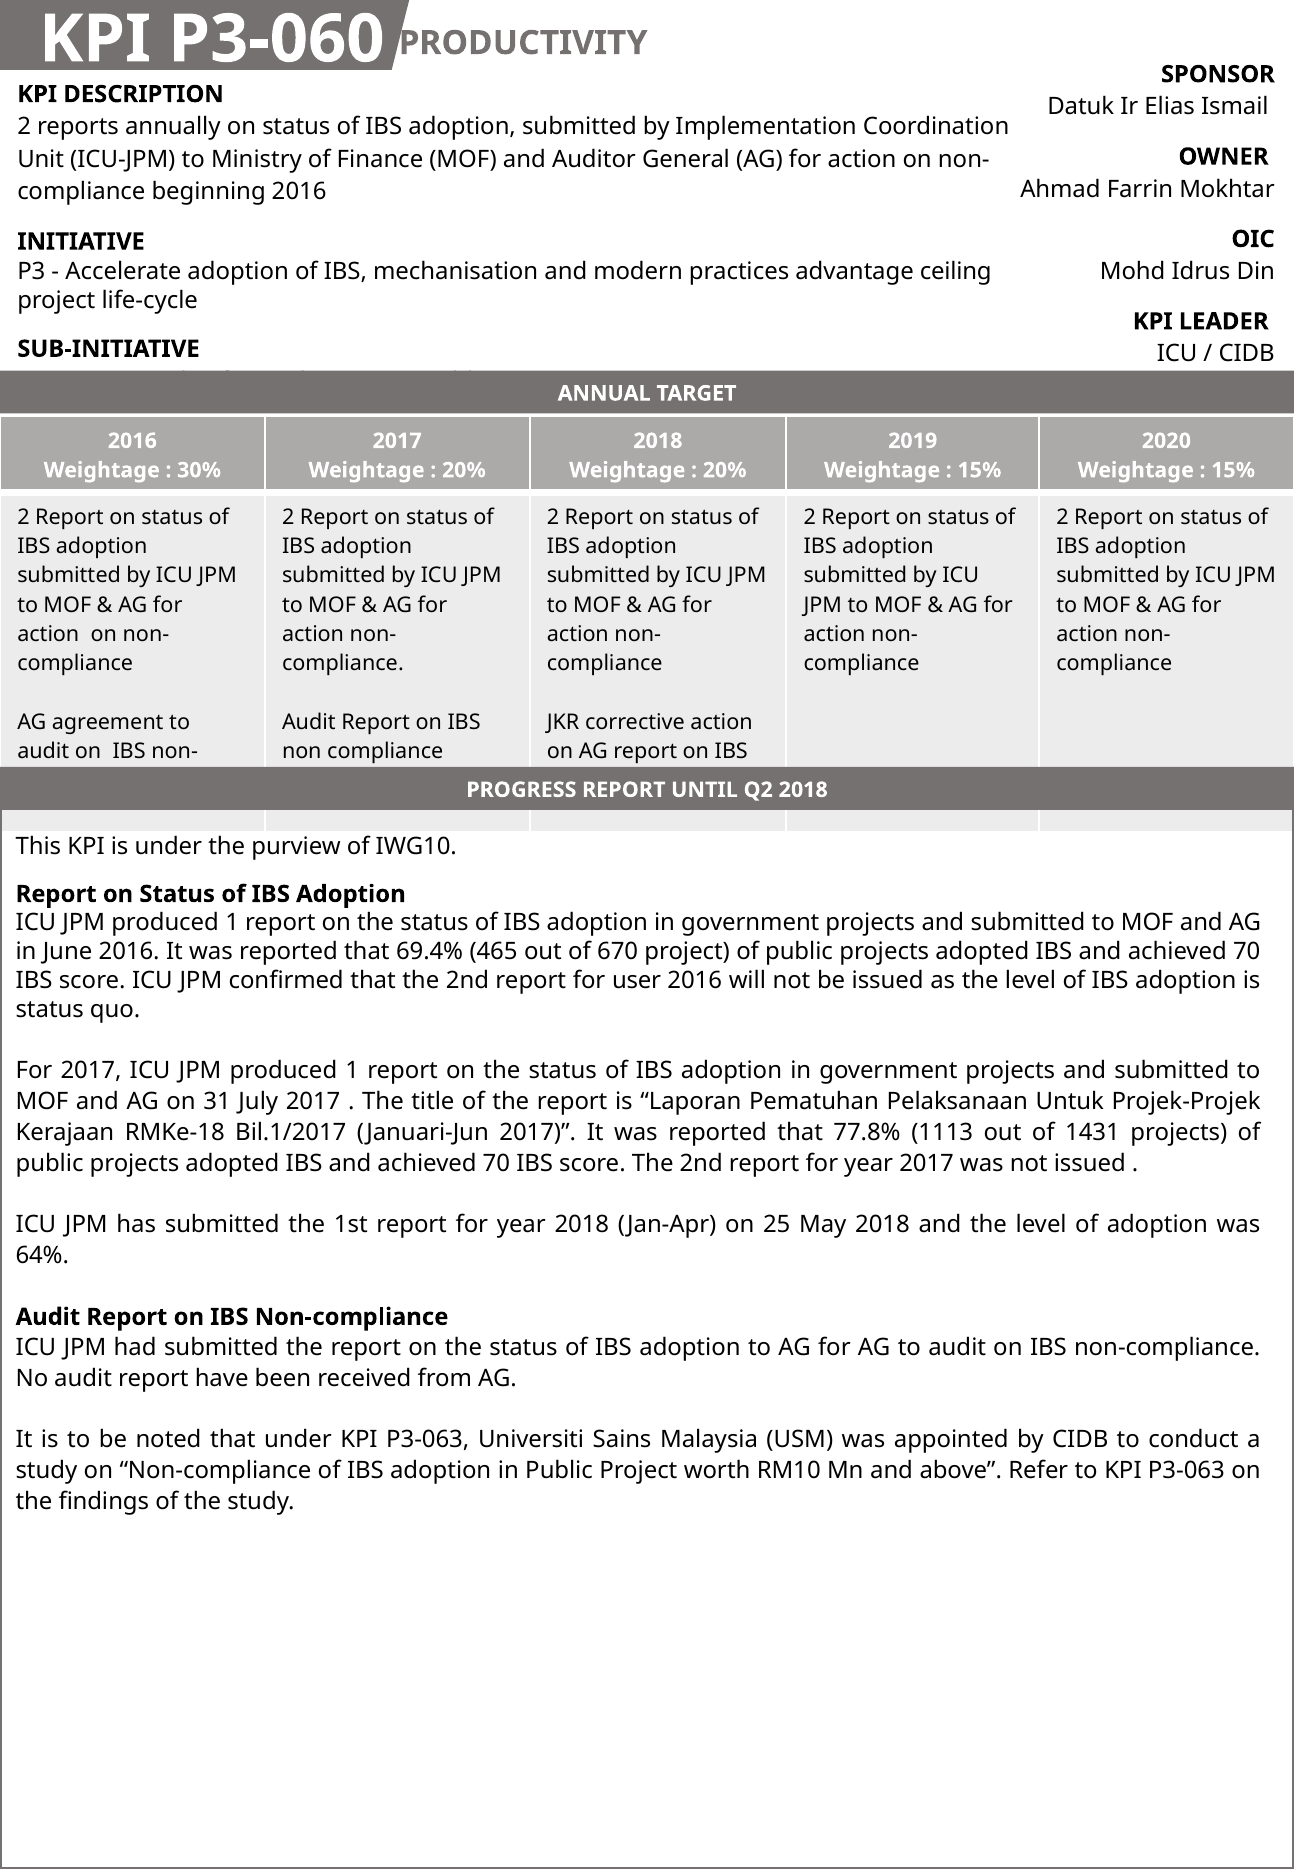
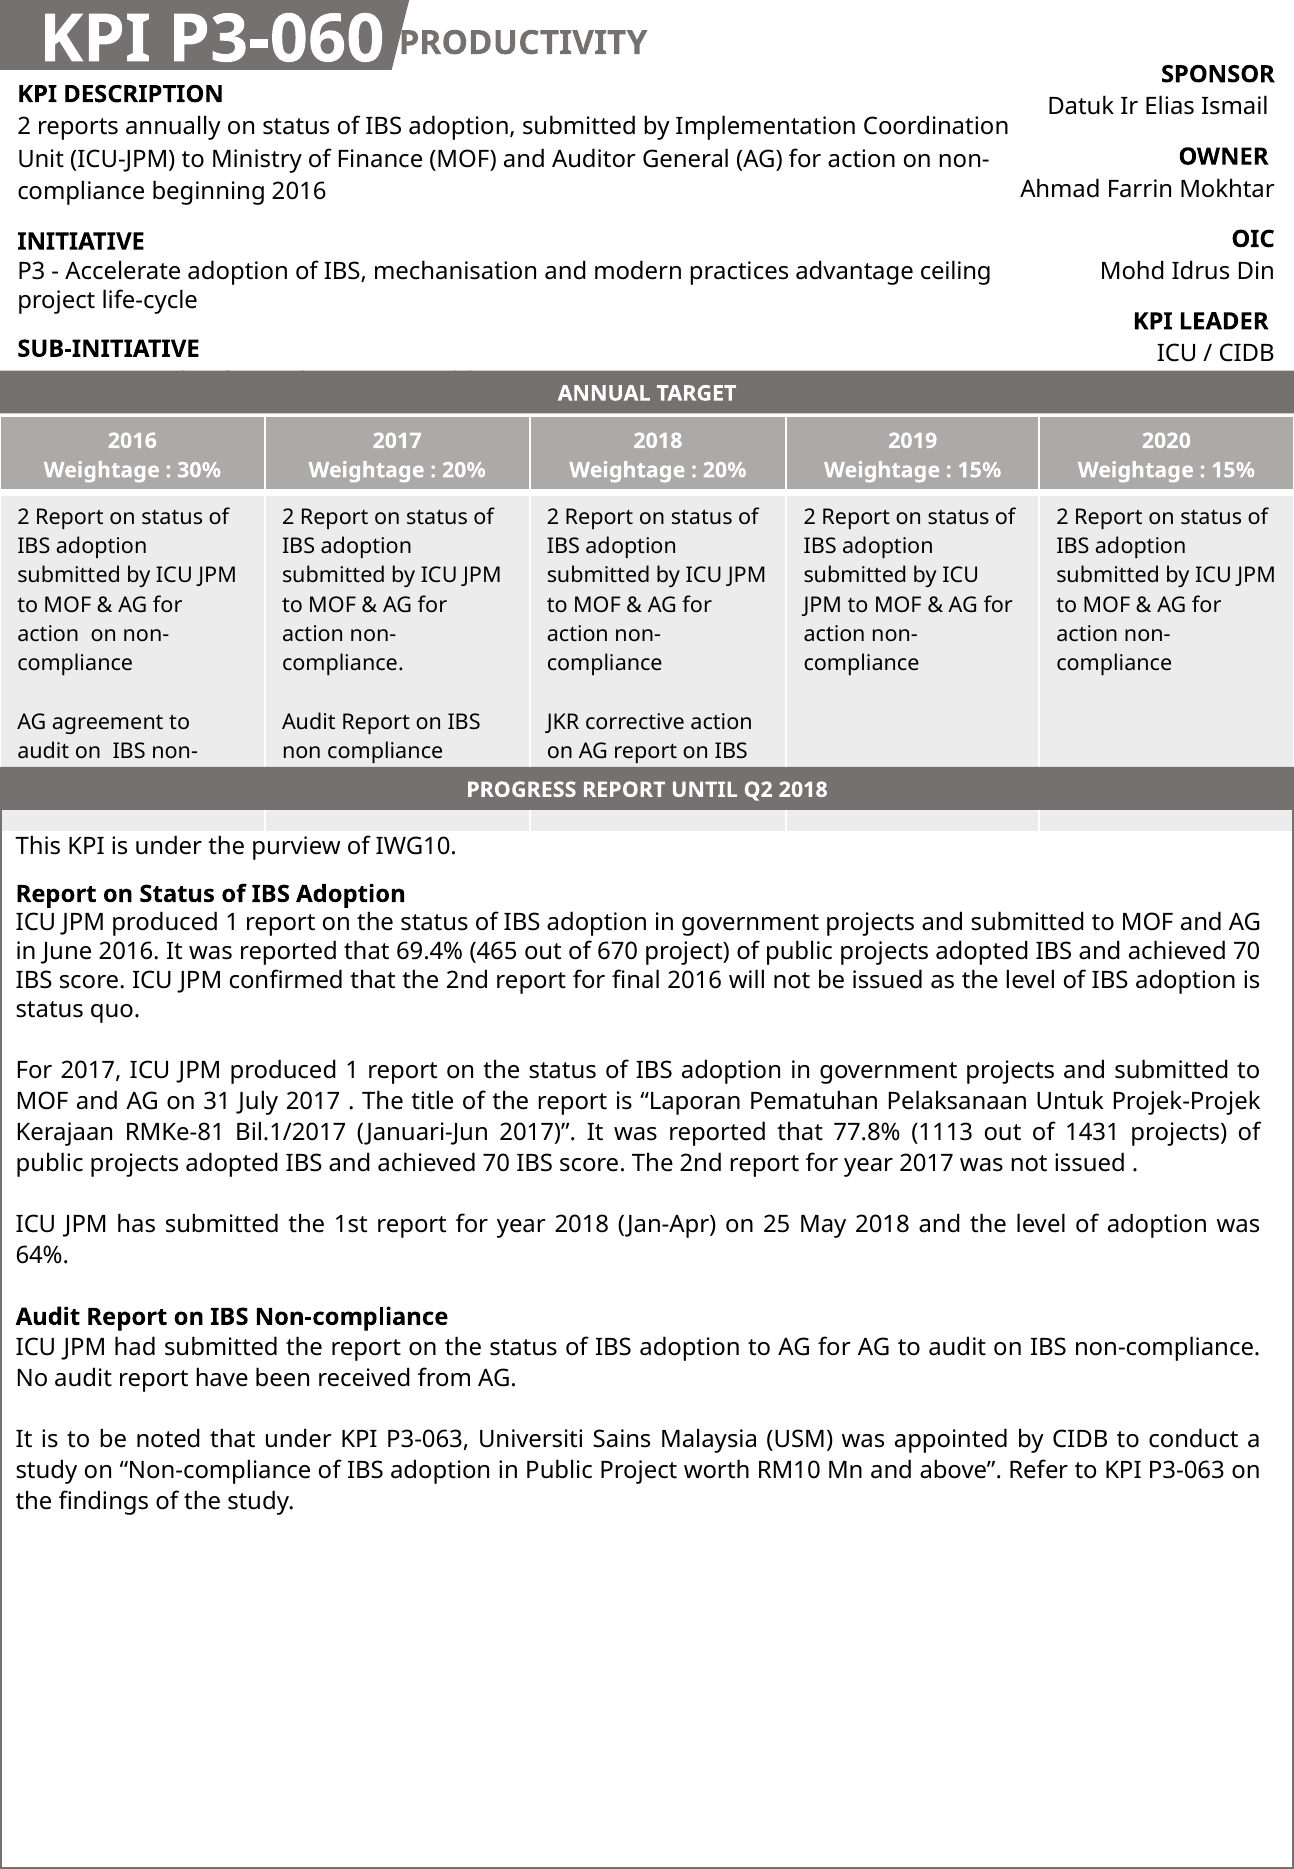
user: user -> final (636, 981)
RMKe-18: RMKe-18 -> RMKe-81 (175, 1132)
